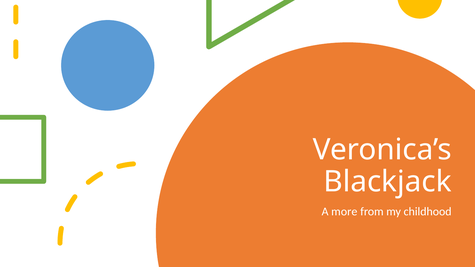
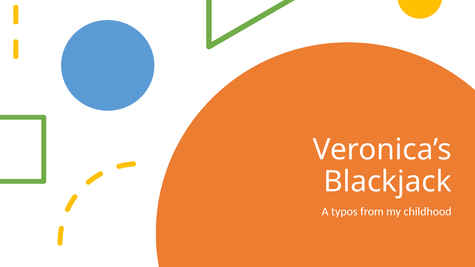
more: more -> typos (344, 212)
